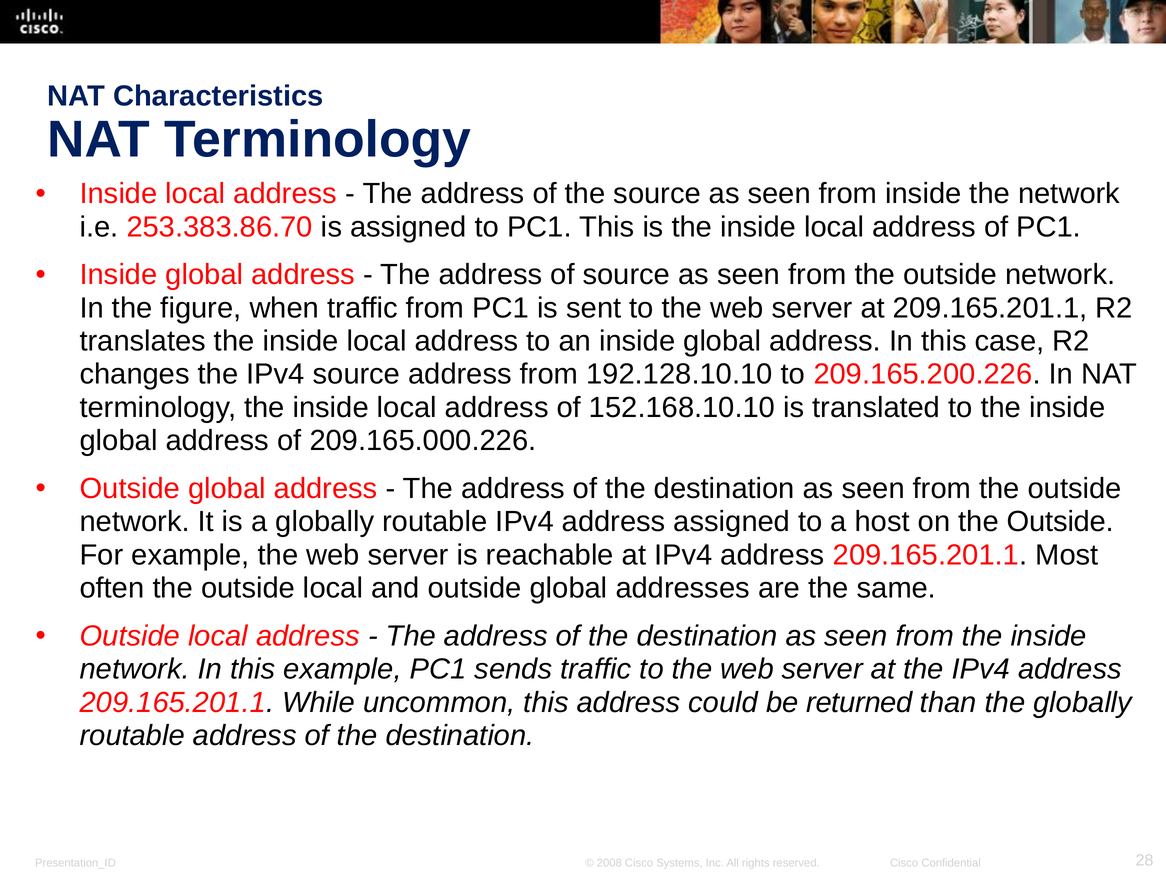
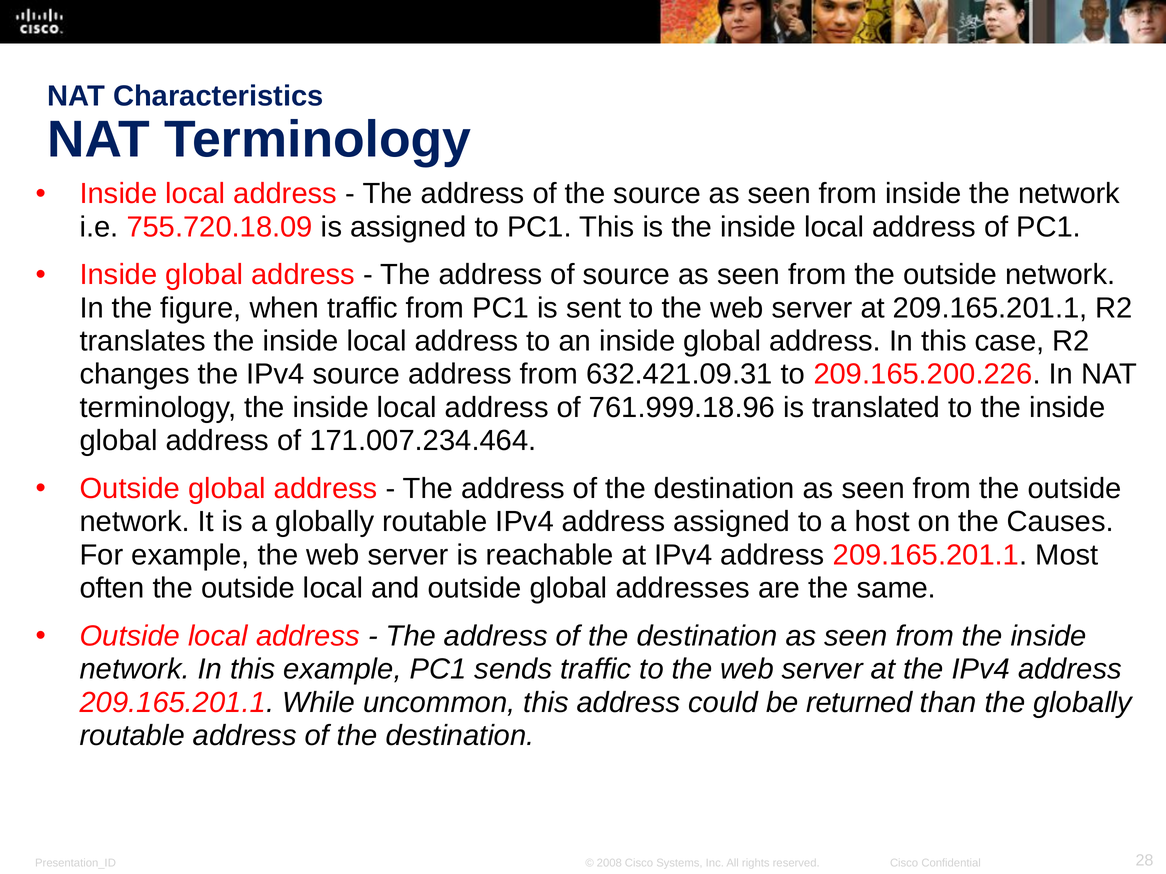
253.383.86.70: 253.383.86.70 -> 755.720.18.09 (220, 227)
192.128.10.10: 192.128.10.10 -> 632.421.09.31 (679, 375)
152.168.10.10: 152.168.10.10 -> 761.999.18.96 (682, 408)
209.165.000.226: 209.165.000.226 -> 171.007.234.464 (423, 441)
on the Outside: Outside -> Causes (1060, 522)
